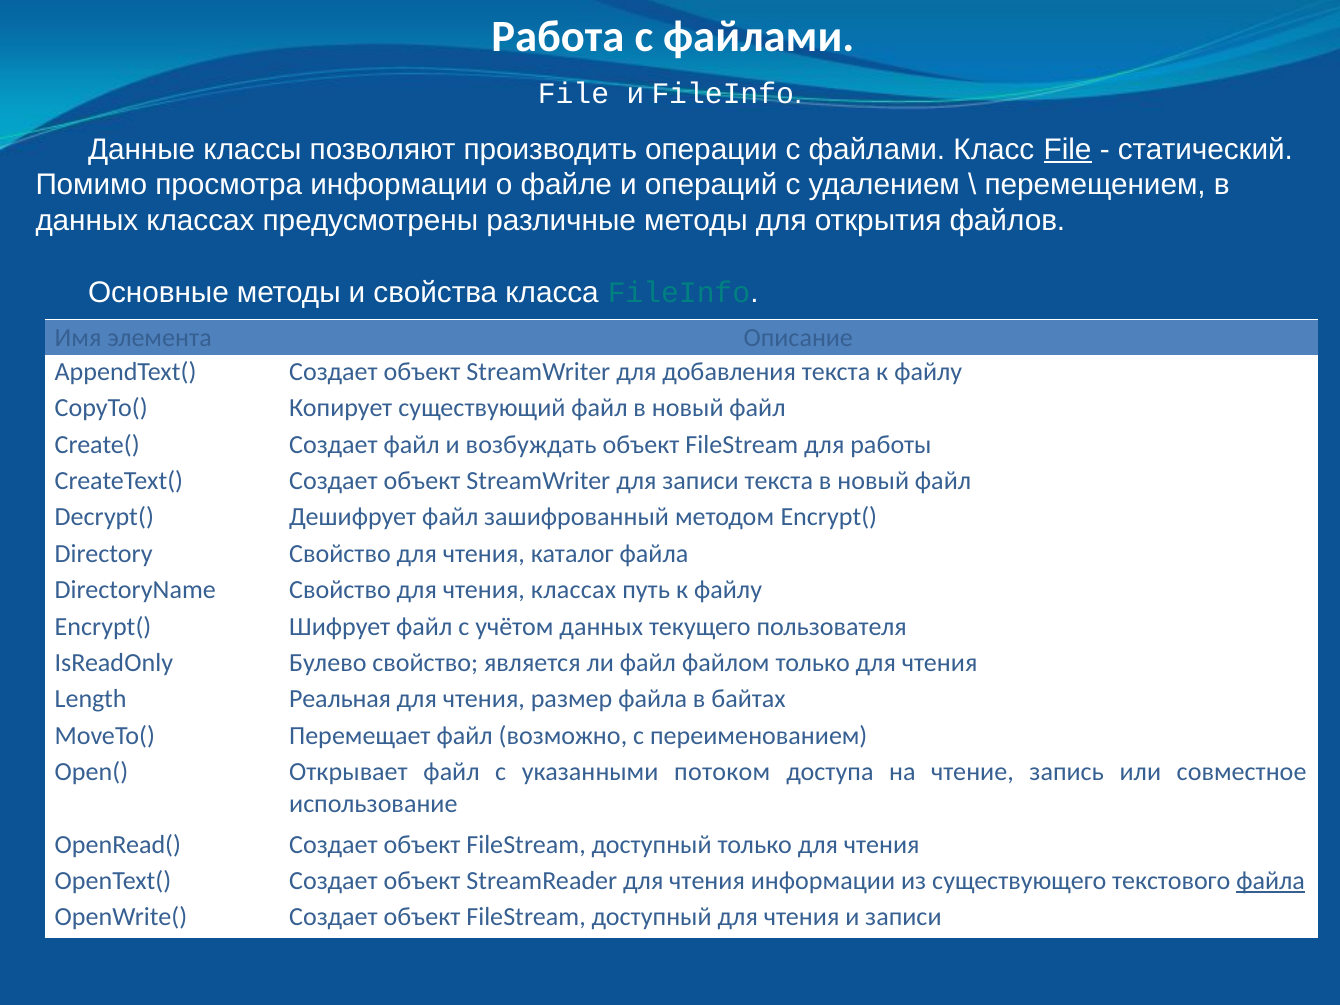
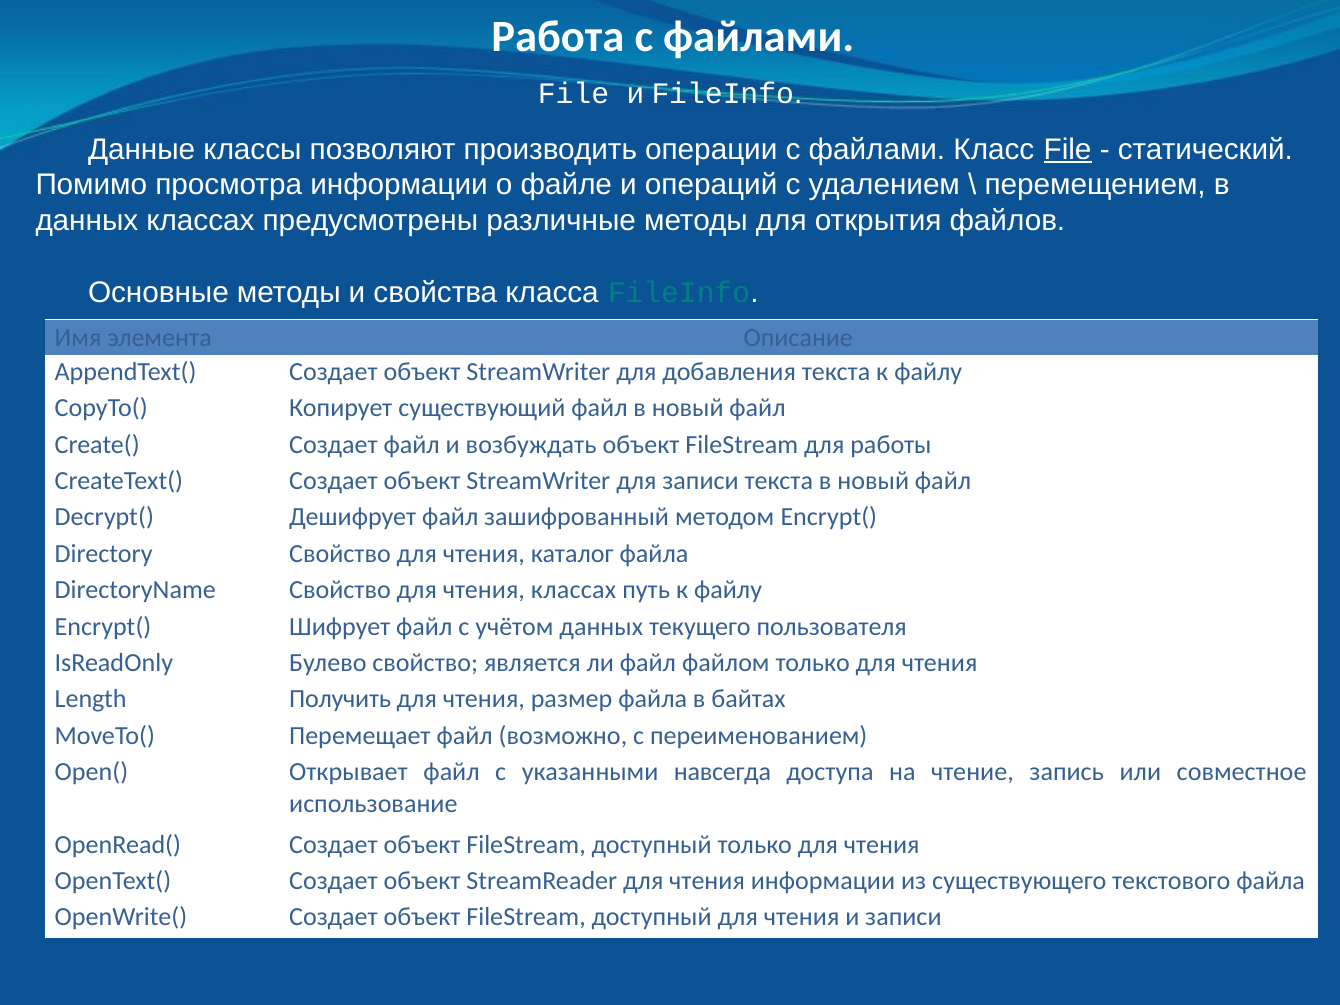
Реальная: Реальная -> Получить (340, 699)
потоком: потоком -> навсегда (722, 772)
файла underline: present -> none (1271, 881)
